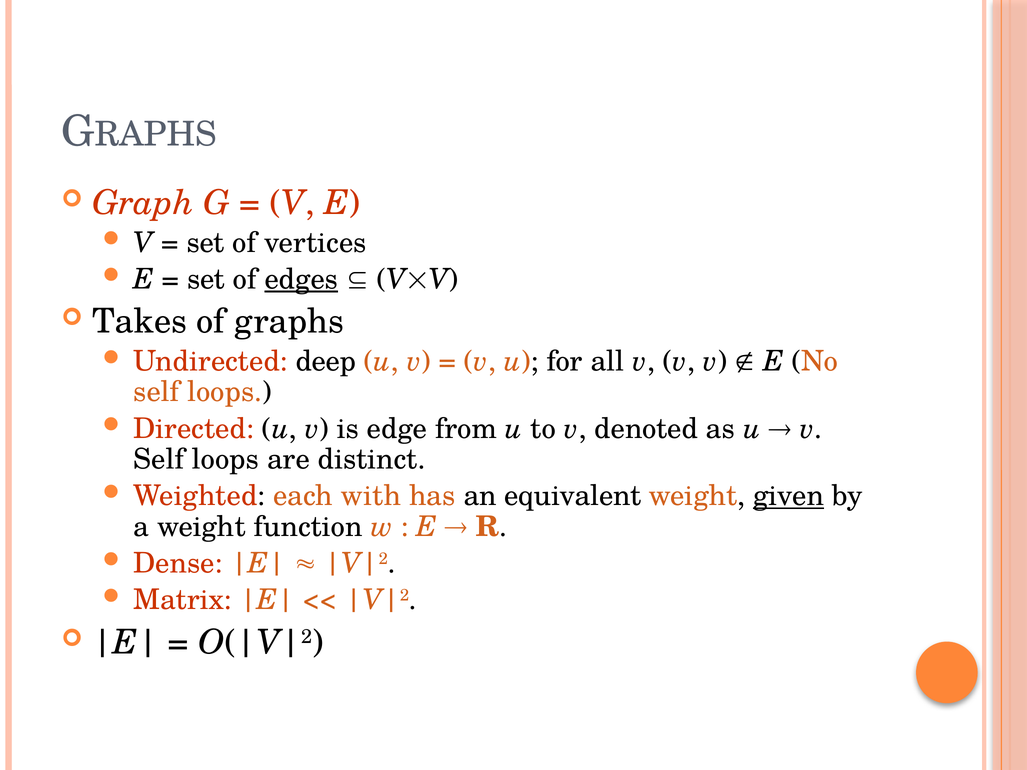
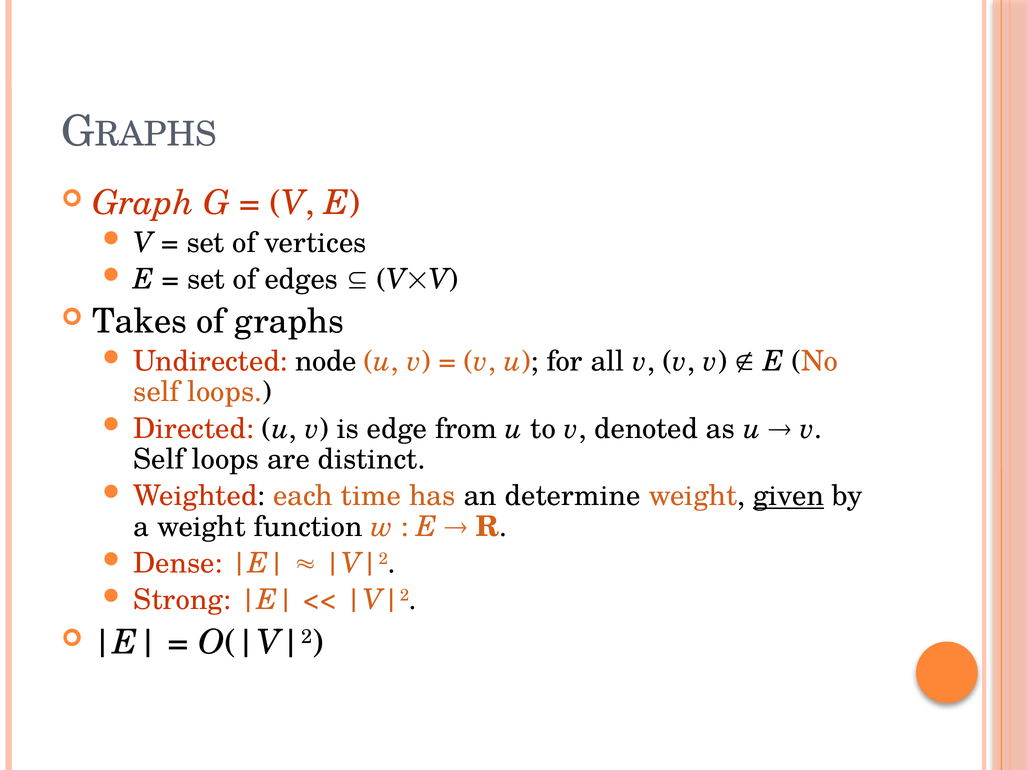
edges underline: present -> none (301, 279)
deep: deep -> node (326, 361)
with: with -> time (371, 496)
equivalent: equivalent -> determine (573, 496)
Matrix: Matrix -> Strong (182, 600)
